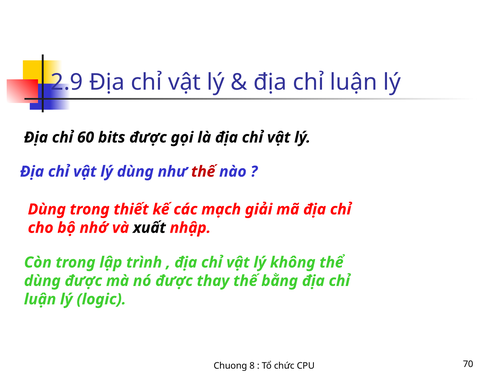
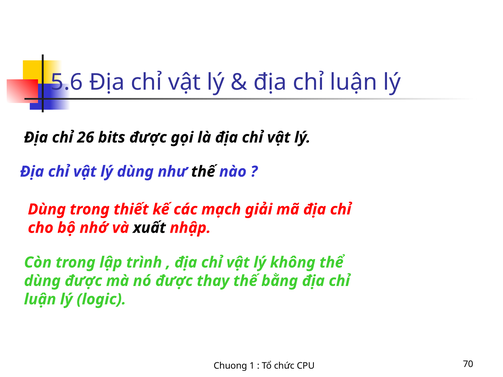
2.9: 2.9 -> 5.6 (67, 82)
60: 60 -> 26 (86, 138)
thế colour: red -> black (203, 172)
8: 8 -> 1 (252, 366)
